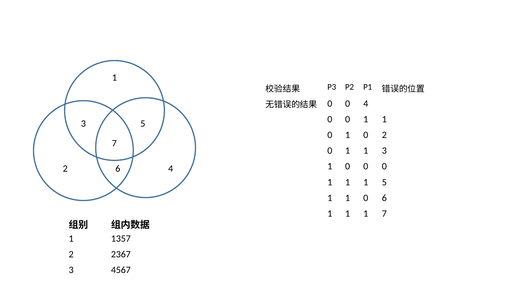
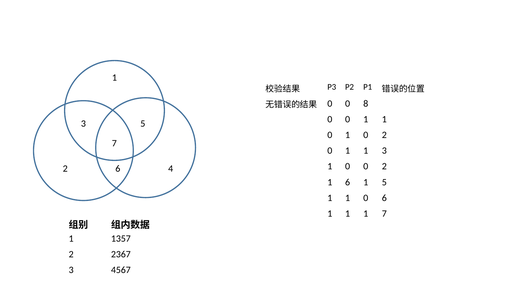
0 4: 4 -> 8 (366, 103)
0 0 0: 0 -> 2 (384, 166)
1: 1 -> 6 (348, 182)
